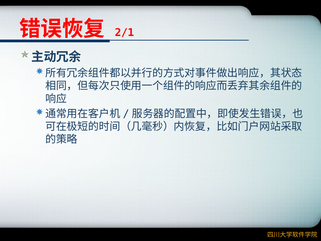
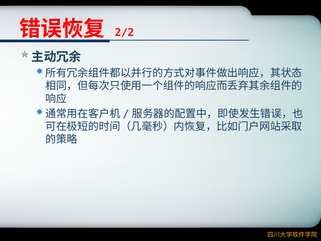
2/1: 2/1 -> 2/2 (124, 33)
